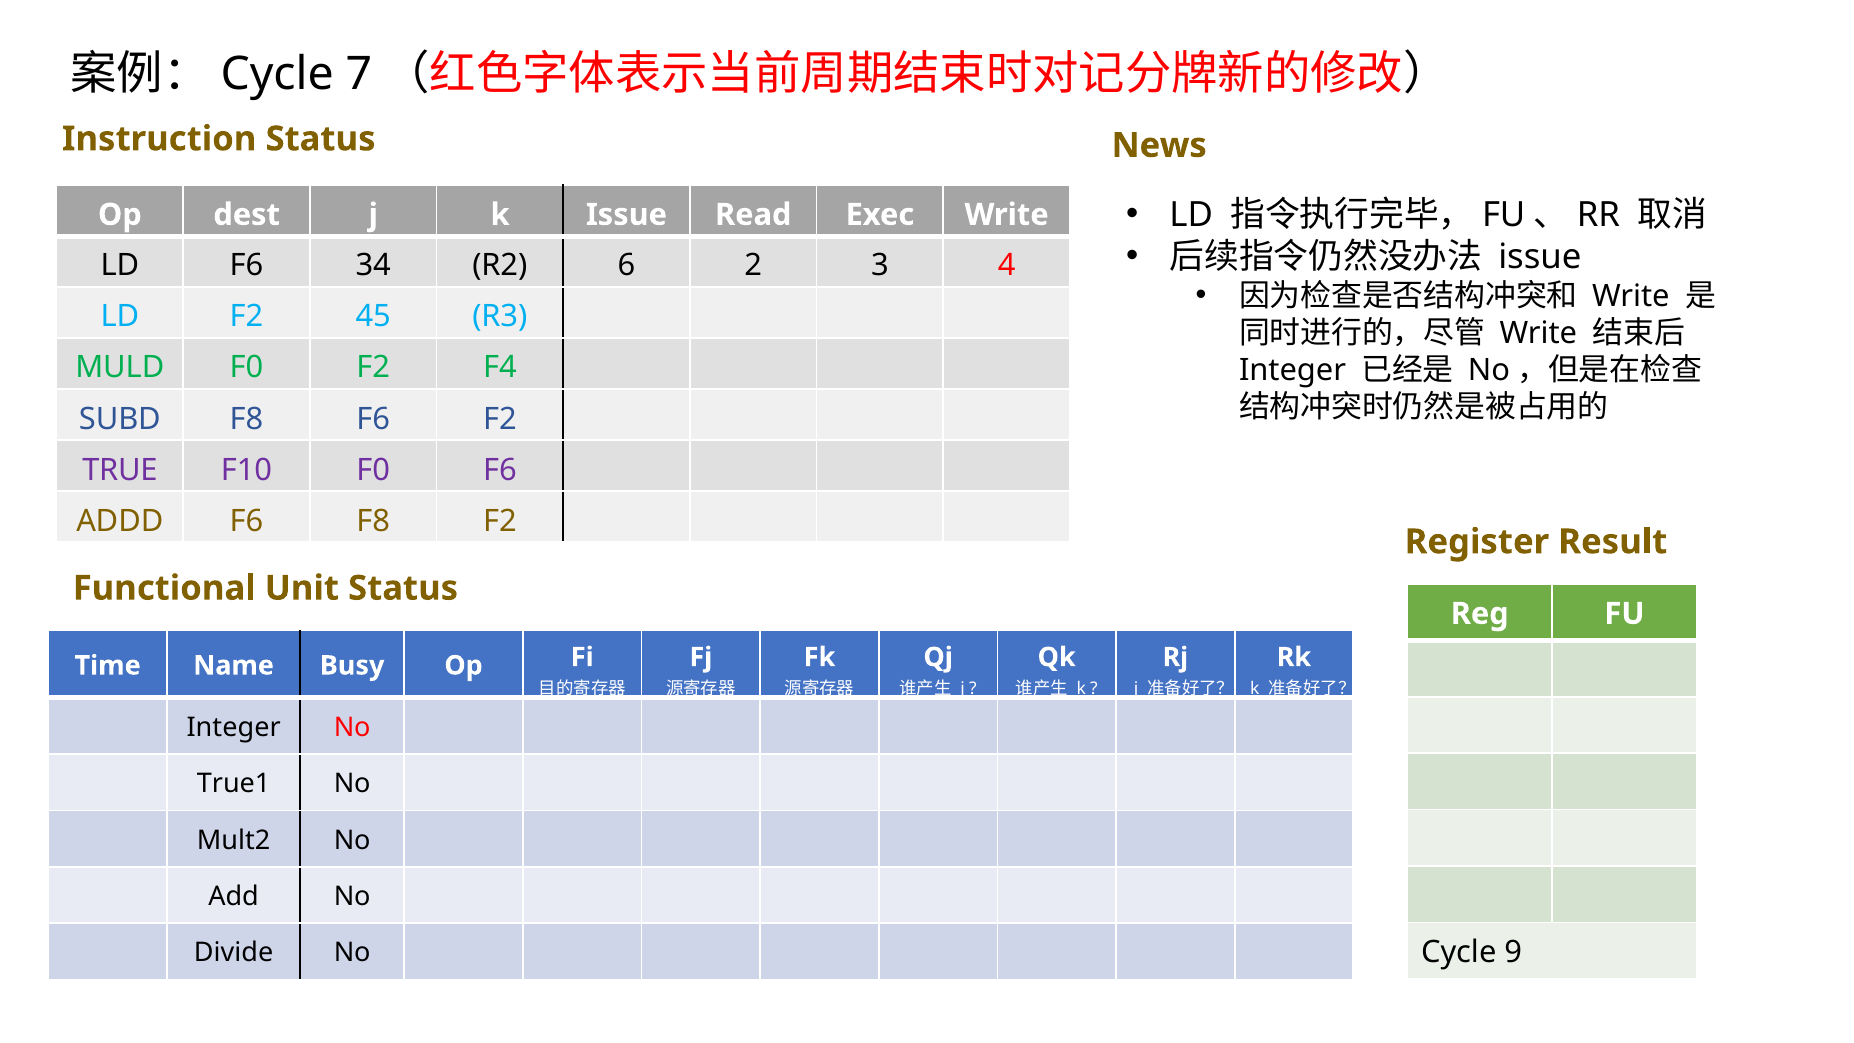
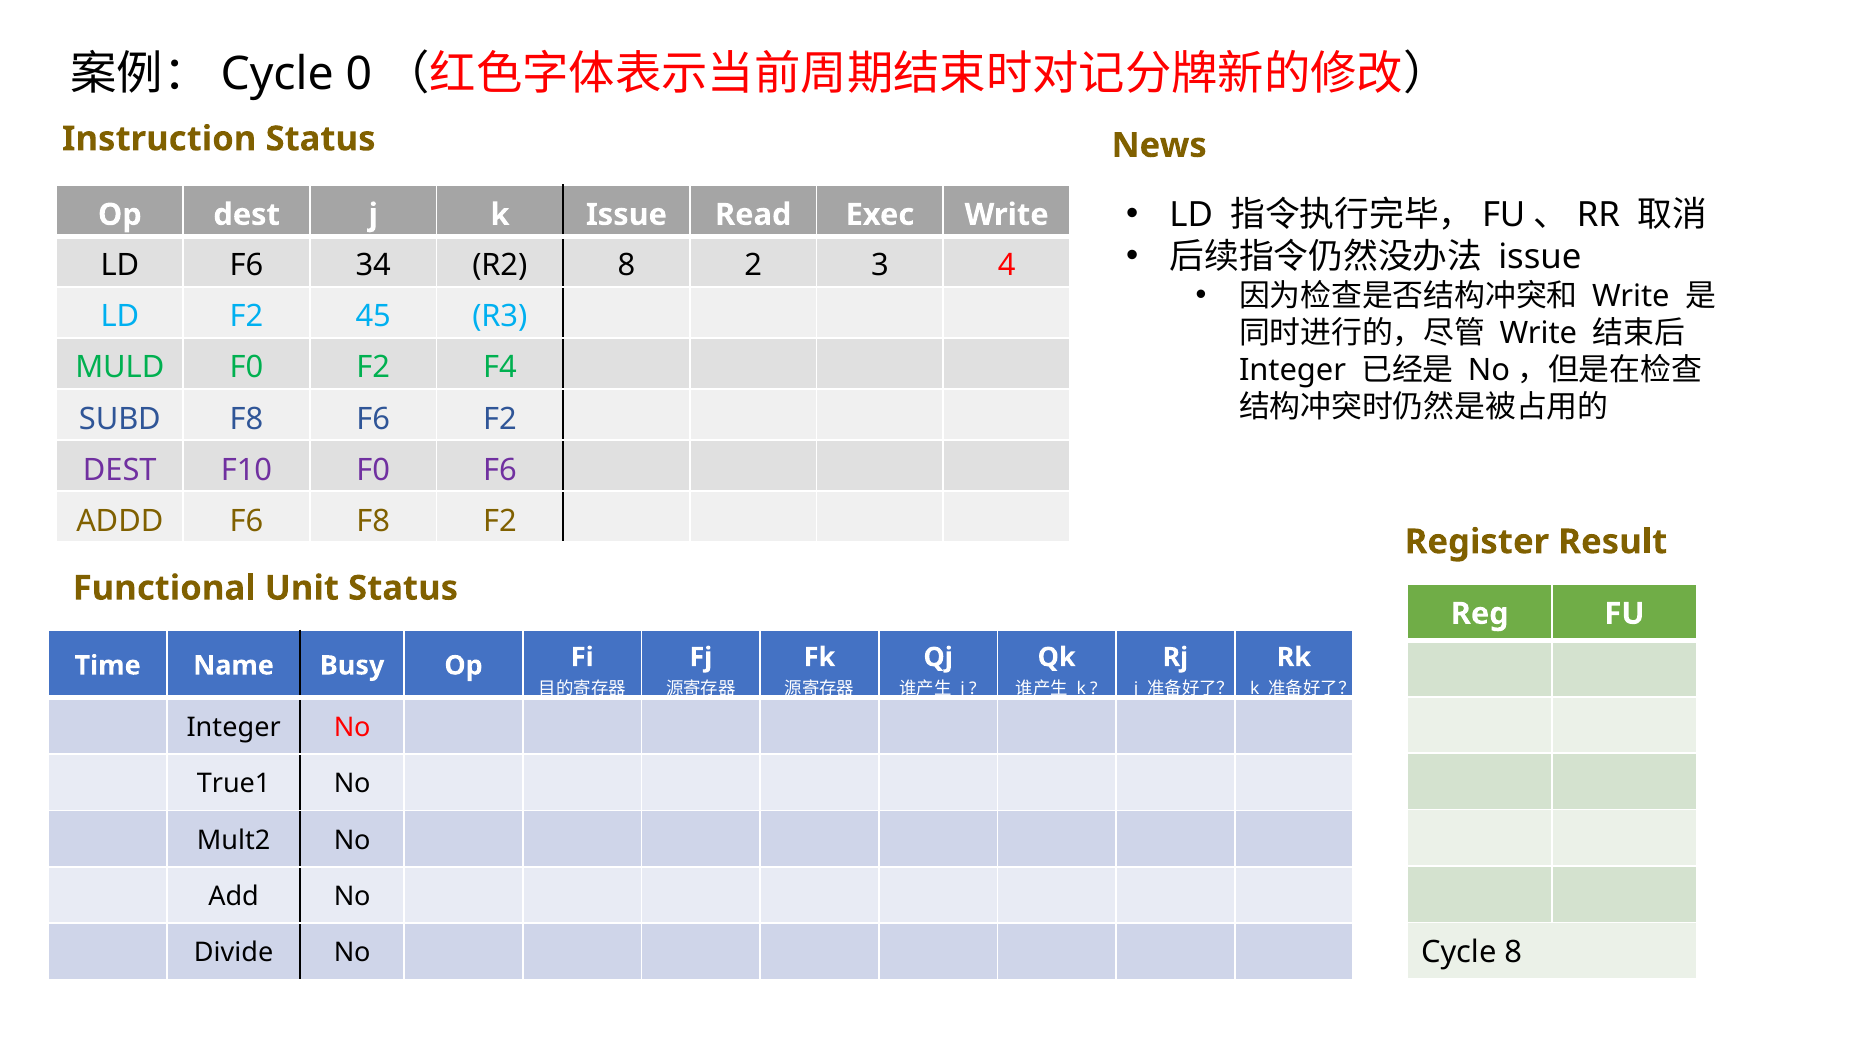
7: 7 -> 0 (359, 74)
R2 6: 6 -> 8 (627, 266)
TRUE: TRUE -> DEST (120, 470)
Cycle 9: 9 -> 8 (1513, 952)
